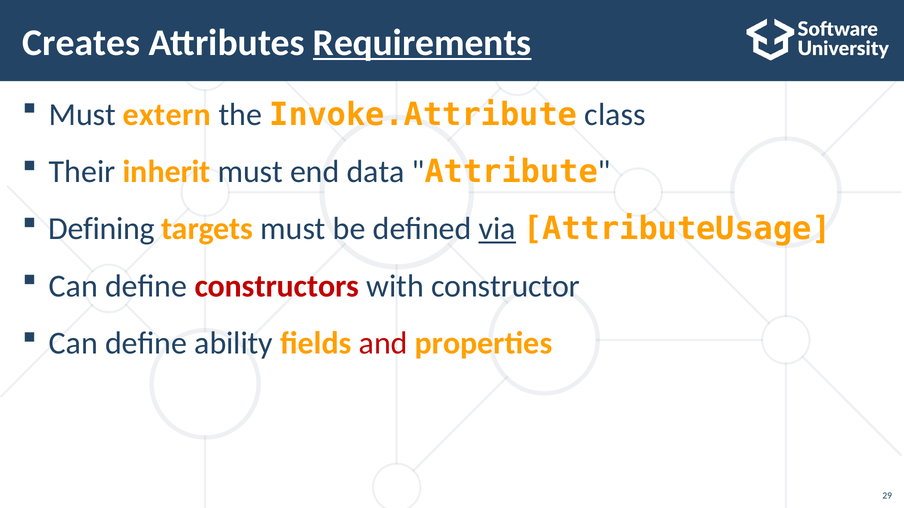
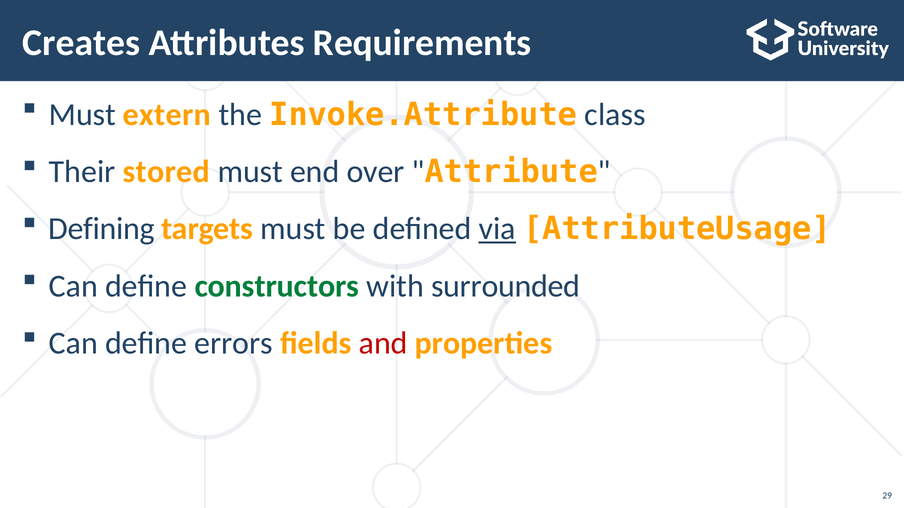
Requirements underline: present -> none (422, 43)
inherit: inherit -> stored (166, 172)
data: data -> over (376, 172)
constructors colour: red -> green (277, 286)
constructor: constructor -> surrounded (506, 286)
ability: ability -> errors (234, 344)
